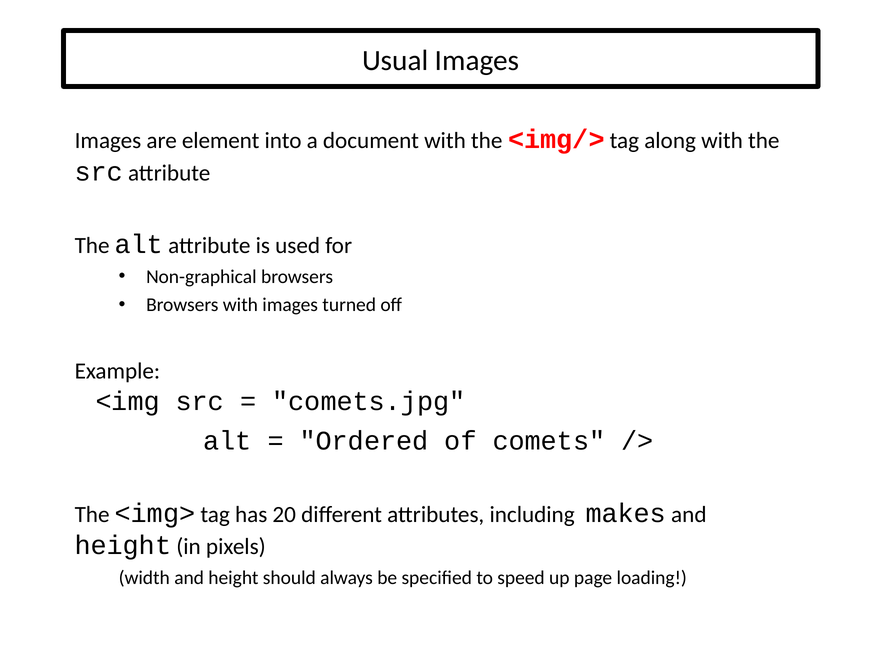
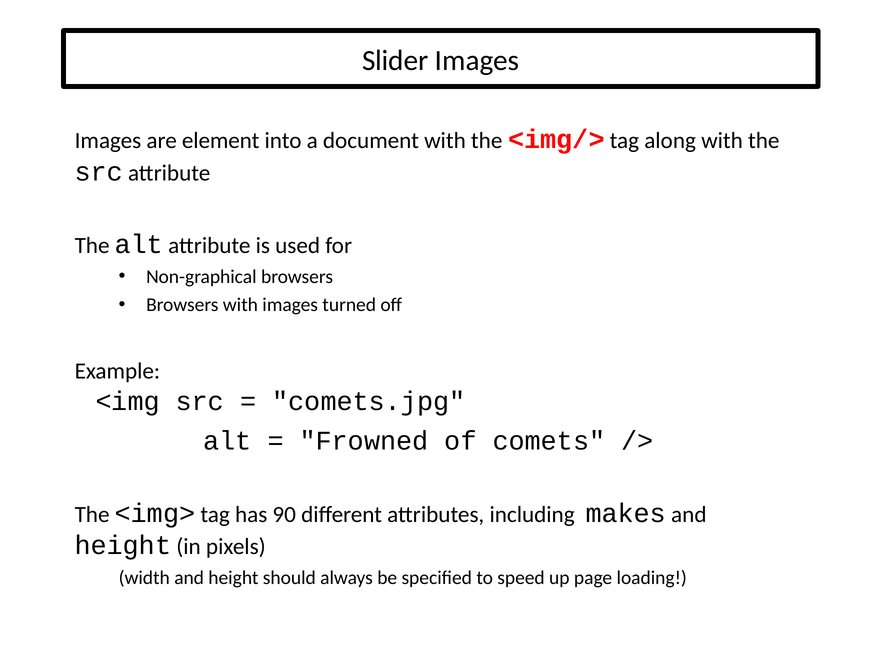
Usual: Usual -> Slider (395, 61)
Ordered: Ordered -> Frowned (364, 441)
20: 20 -> 90 (284, 515)
